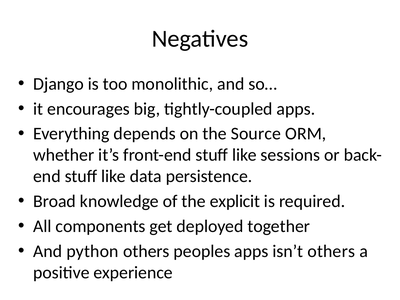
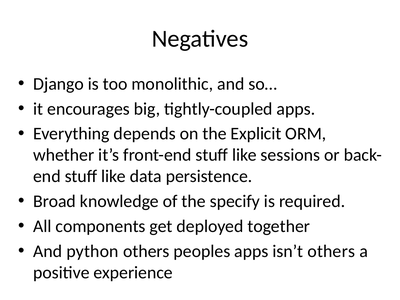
Source: Source -> Explicit (256, 134)
explicit: explicit -> specify (235, 201)
